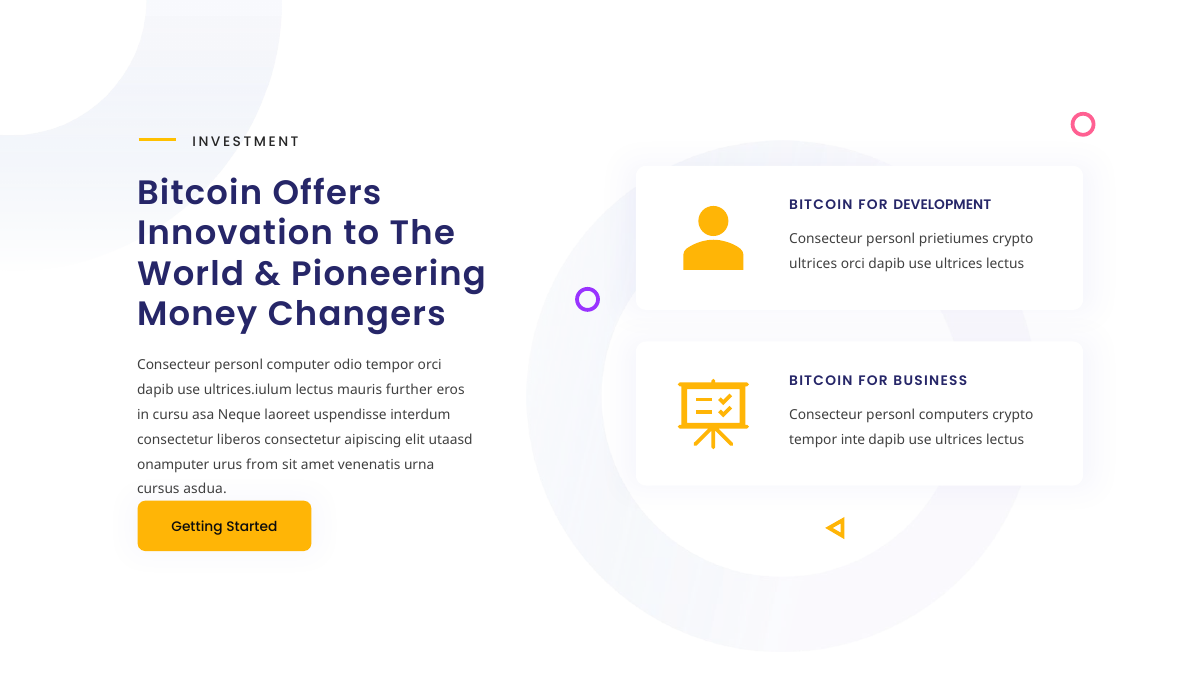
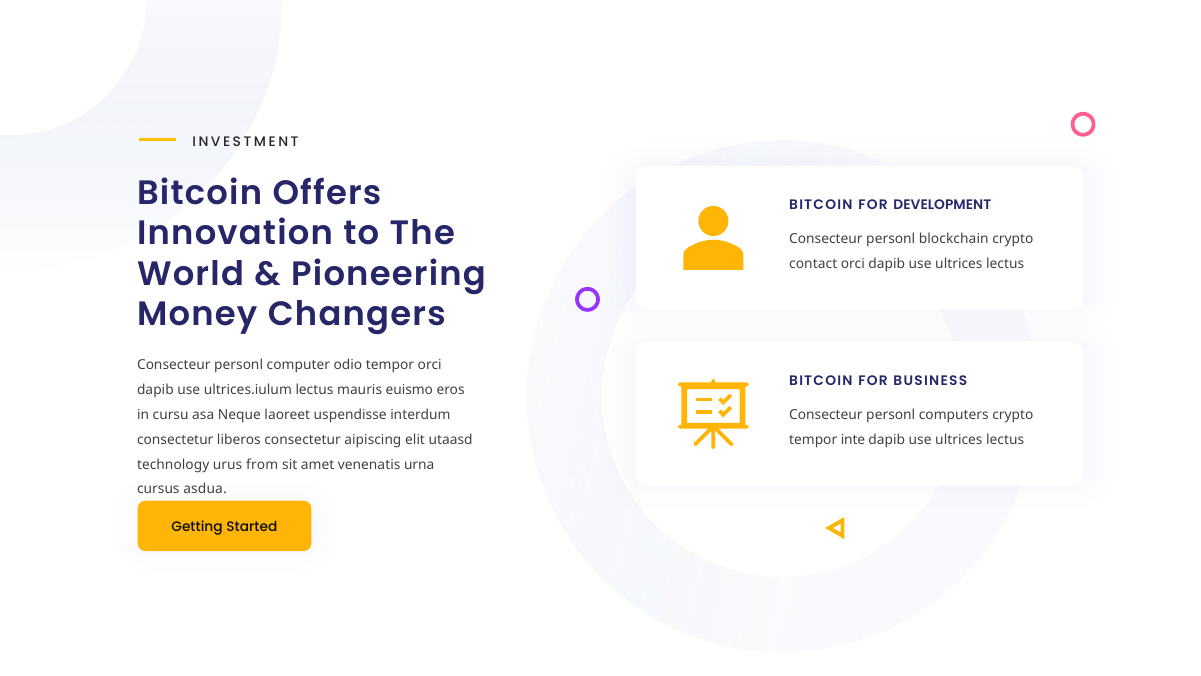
prietiumes: prietiumes -> blockchain (954, 239)
ultrices: ultrices -> contact (813, 264)
further: further -> euismo (409, 390)
onamputer: onamputer -> technology (173, 464)
